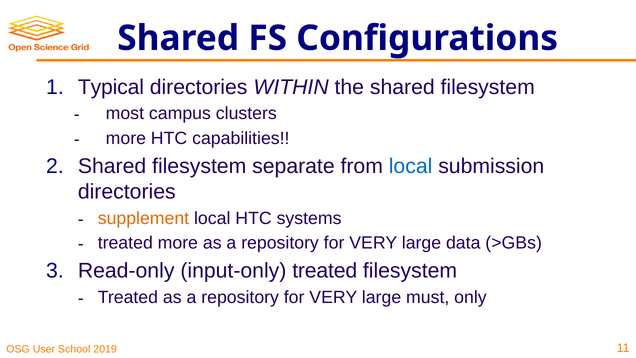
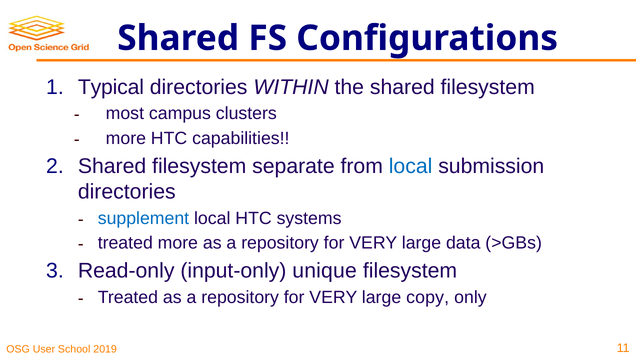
supplement colour: orange -> blue (143, 218)
input-only treated: treated -> unique (325, 271)
must: must -> copy (428, 297)
